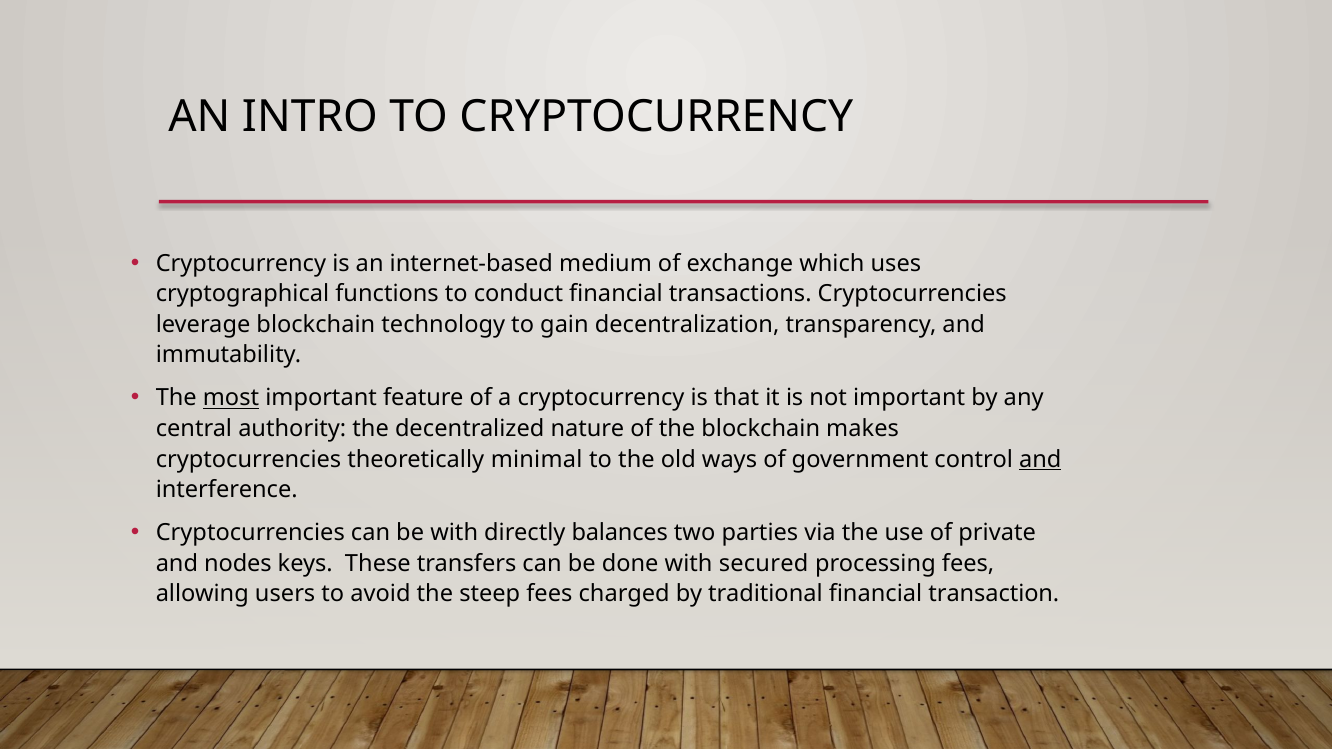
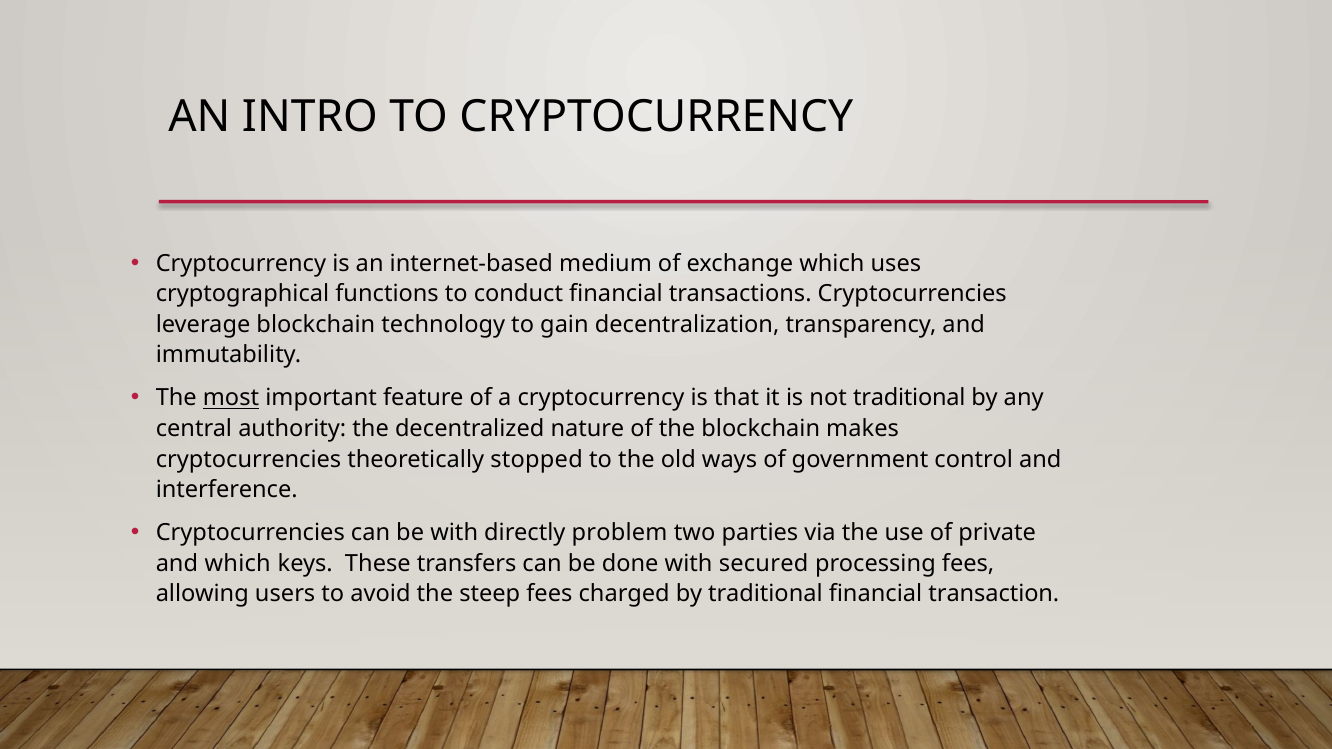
not important: important -> traditional (909, 398)
minimal: minimal -> stopped (537, 459)
and underline: present -> none (1040, 459)
balances: balances -> problem (620, 533)
and nodes: nodes -> which (238, 564)
